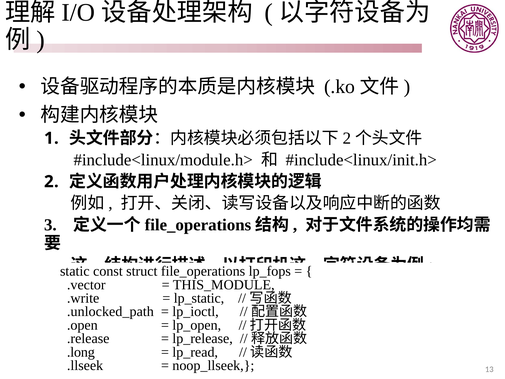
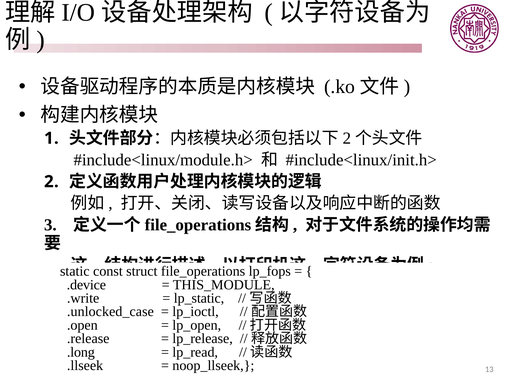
.vector: .vector -> .device (86, 285)
.unlocked_path: .unlocked_path -> .unlocked_case (110, 311)
